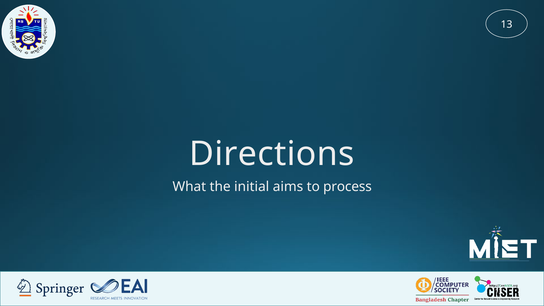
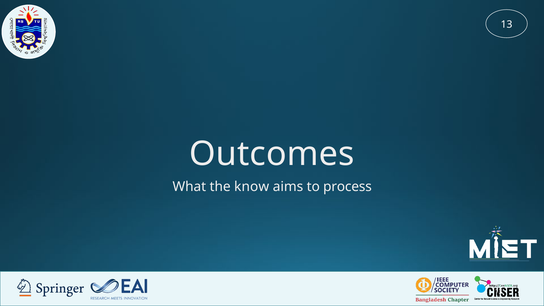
Directions: Directions -> Outcomes (272, 154)
initial: initial -> know (252, 187)
